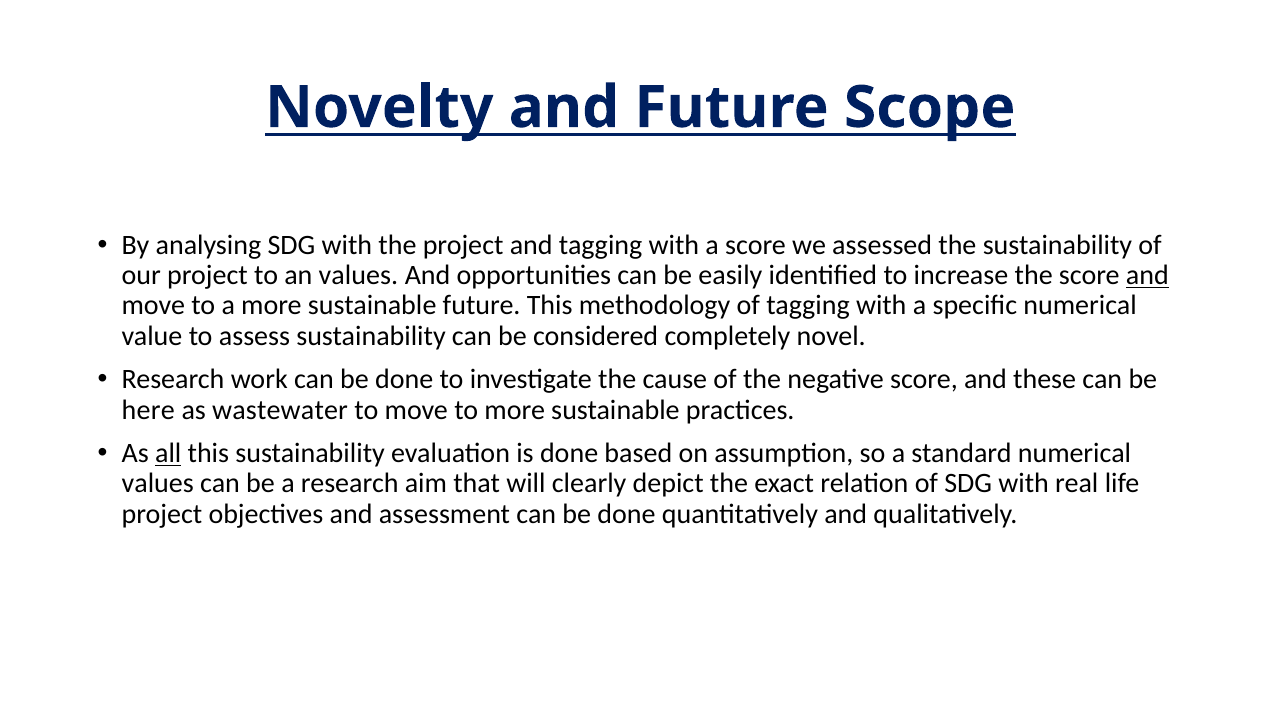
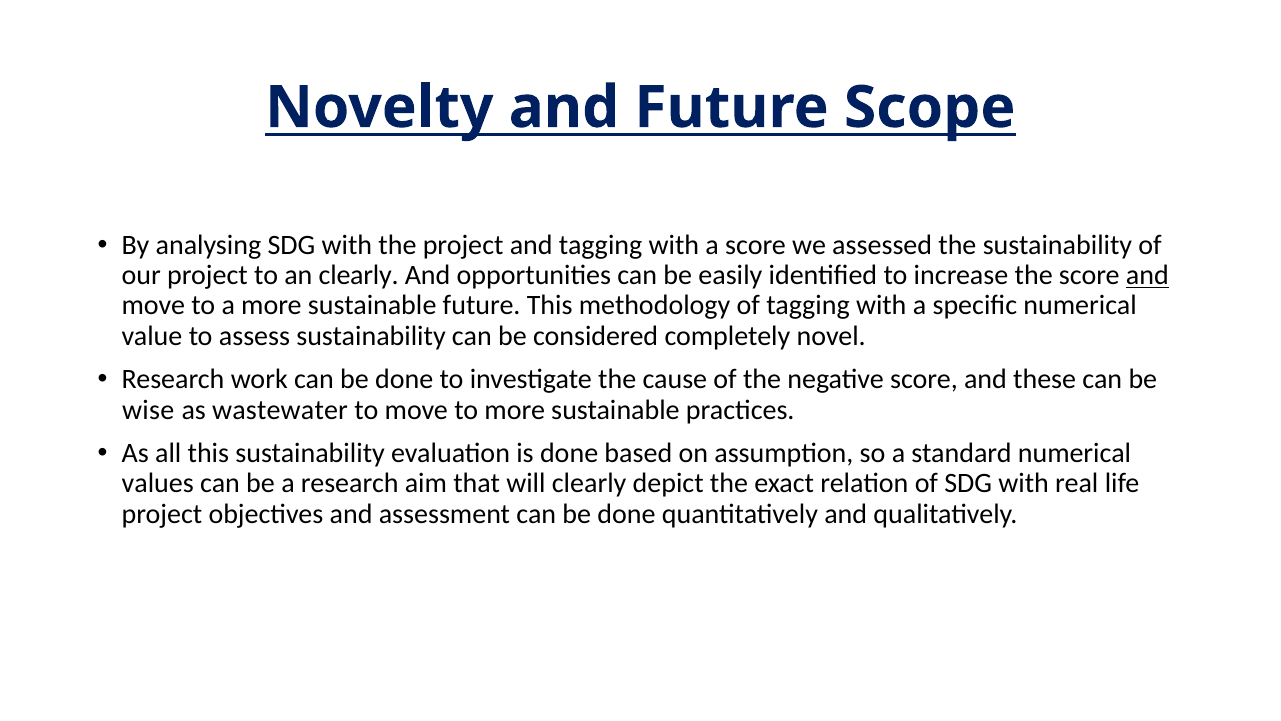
an values: values -> clearly (359, 275)
here: here -> wise (148, 410)
all underline: present -> none (168, 453)
